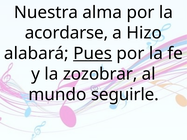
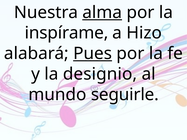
alma underline: none -> present (102, 12)
acordarse: acordarse -> inspírame (67, 33)
zozobrar: zozobrar -> designio (100, 74)
